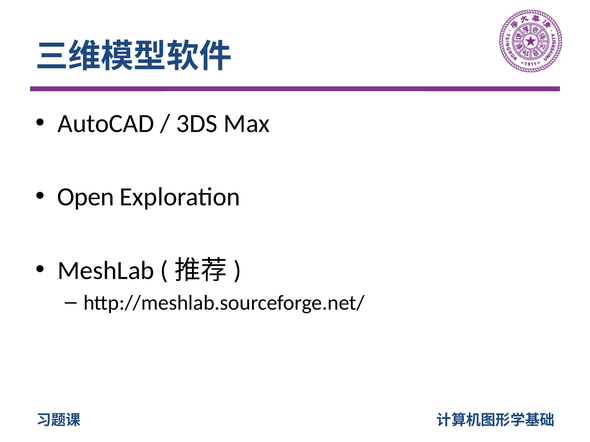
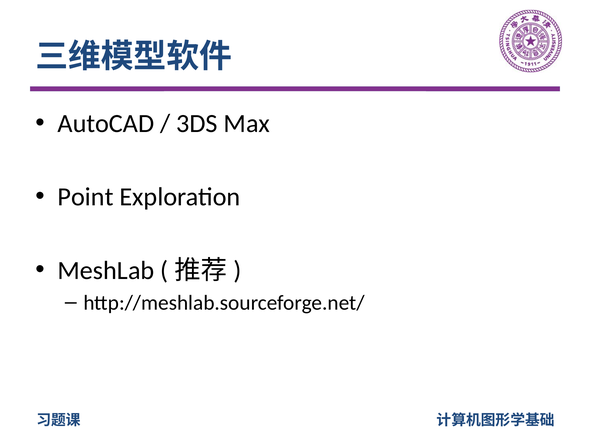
Open: Open -> Point (85, 197)
